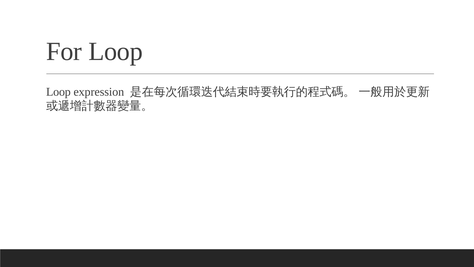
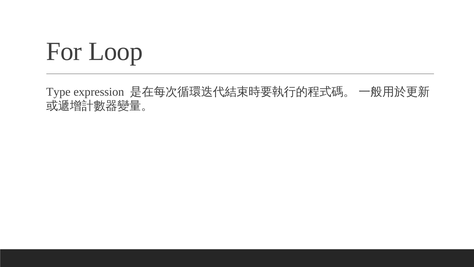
Loop: Loop -> Type (58, 92)
